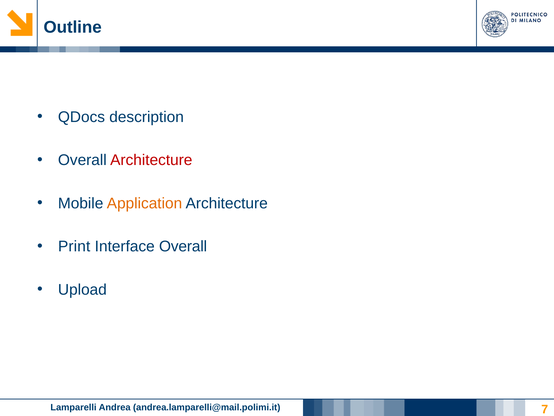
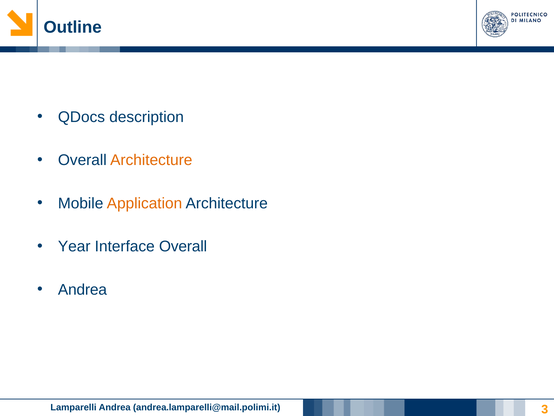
Architecture colour: red -> orange (151, 160)
Print: Print -> Year (74, 246)
Upload: Upload -> Andrea (82, 289)
7: 7 -> 3 (545, 409)
